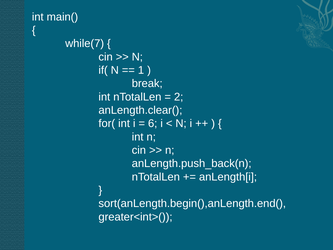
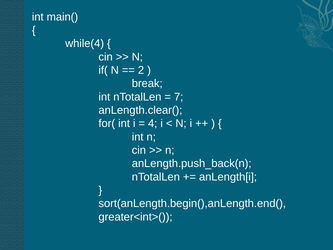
while(7: while(7 -> while(4 (85, 44)
1: 1 -> 2 (141, 70)
2: 2 -> 7 (179, 97)
6: 6 -> 4 (153, 123)
